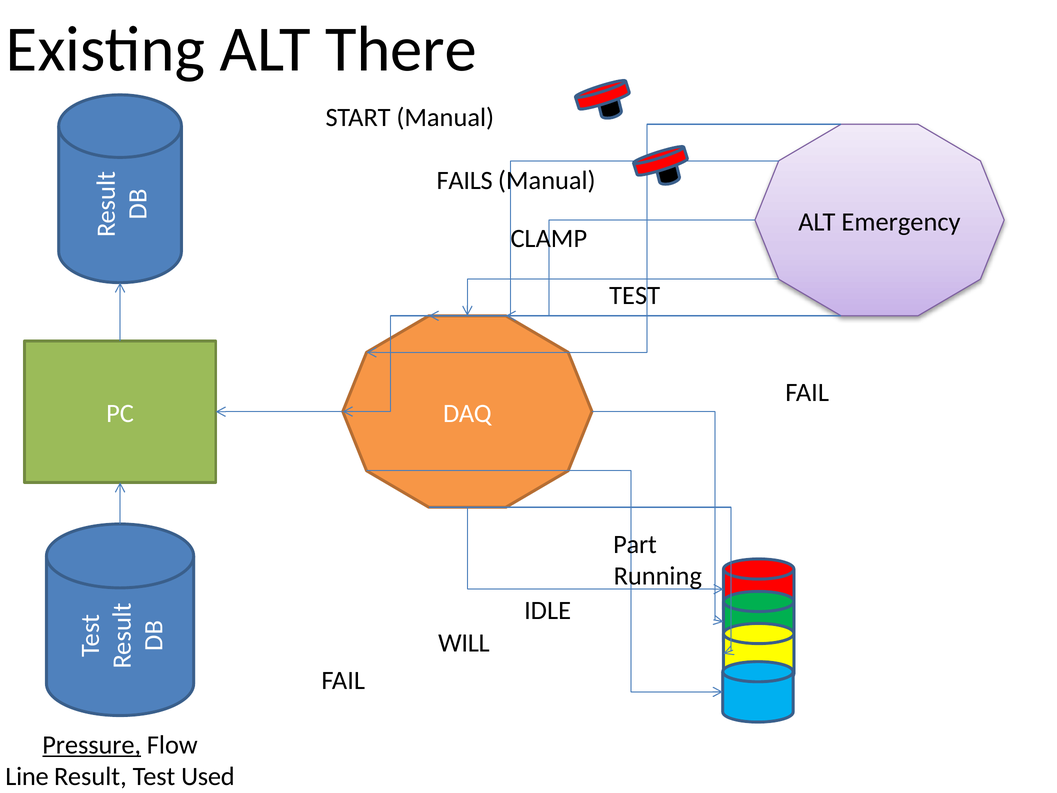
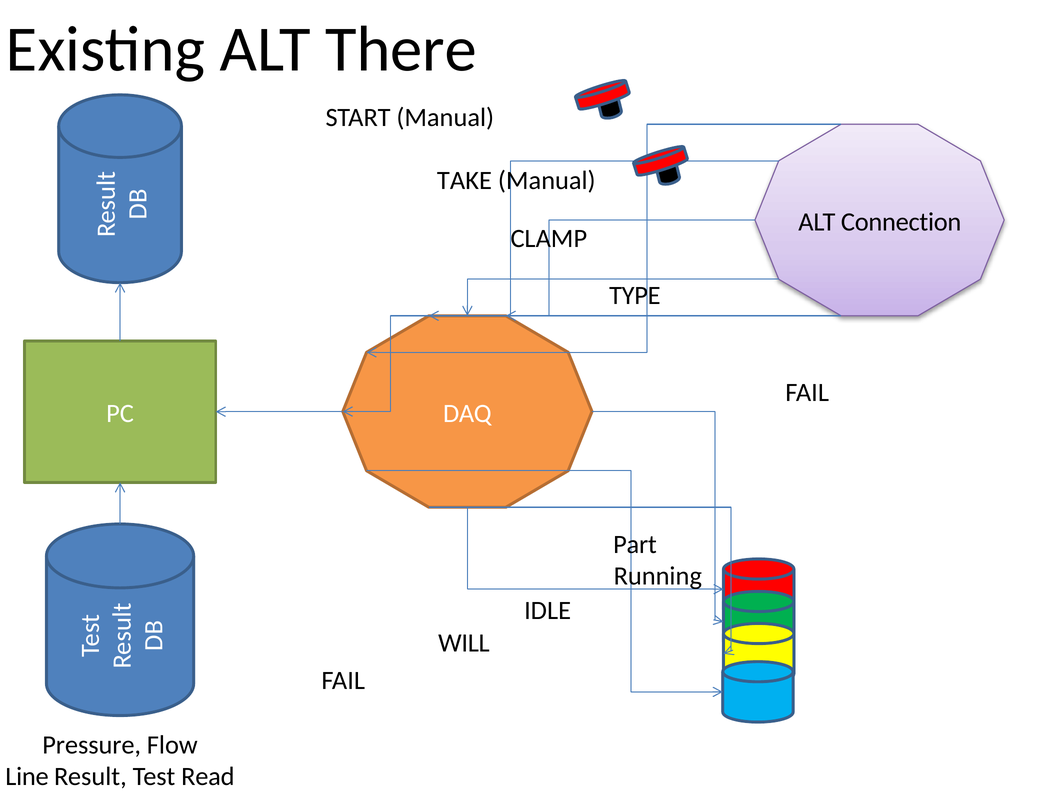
FAILS: FAILS -> TAKE (464, 180)
Emergency: Emergency -> Connection (901, 222)
TEST: TEST -> TYPE (635, 295)
Pressure underline: present -> none (92, 745)
Used: Used -> Read (208, 776)
